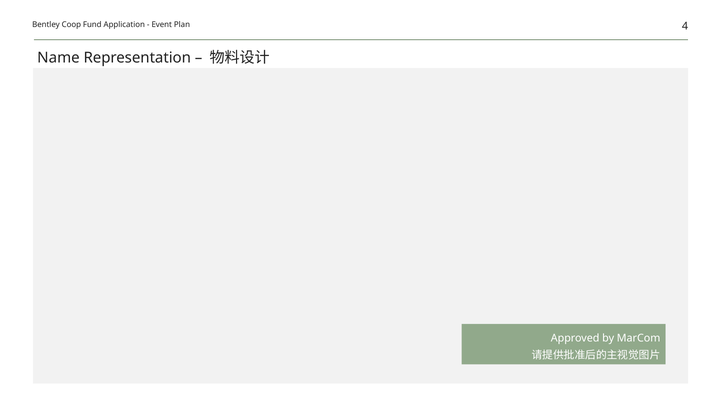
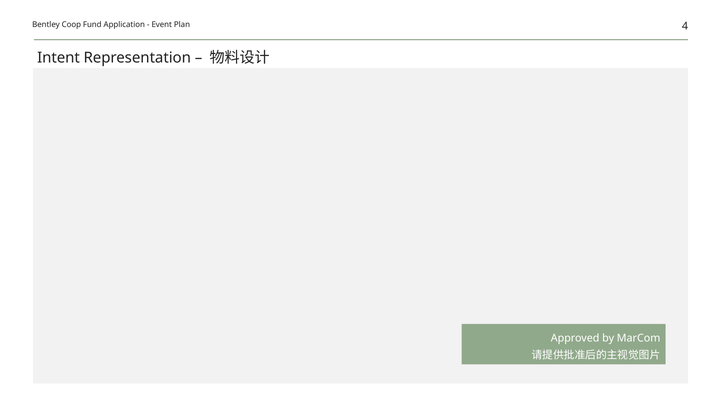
Name: Name -> Intent (59, 58)
